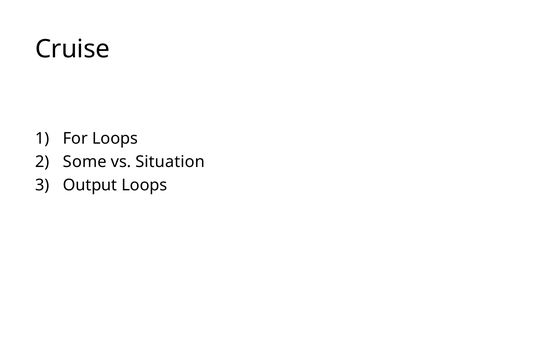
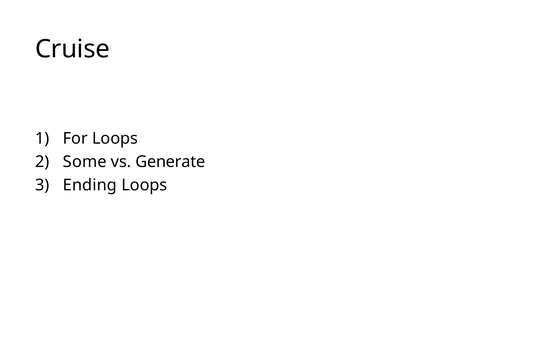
Situation: Situation -> Generate (170, 162)
Output: Output -> Ending (90, 185)
